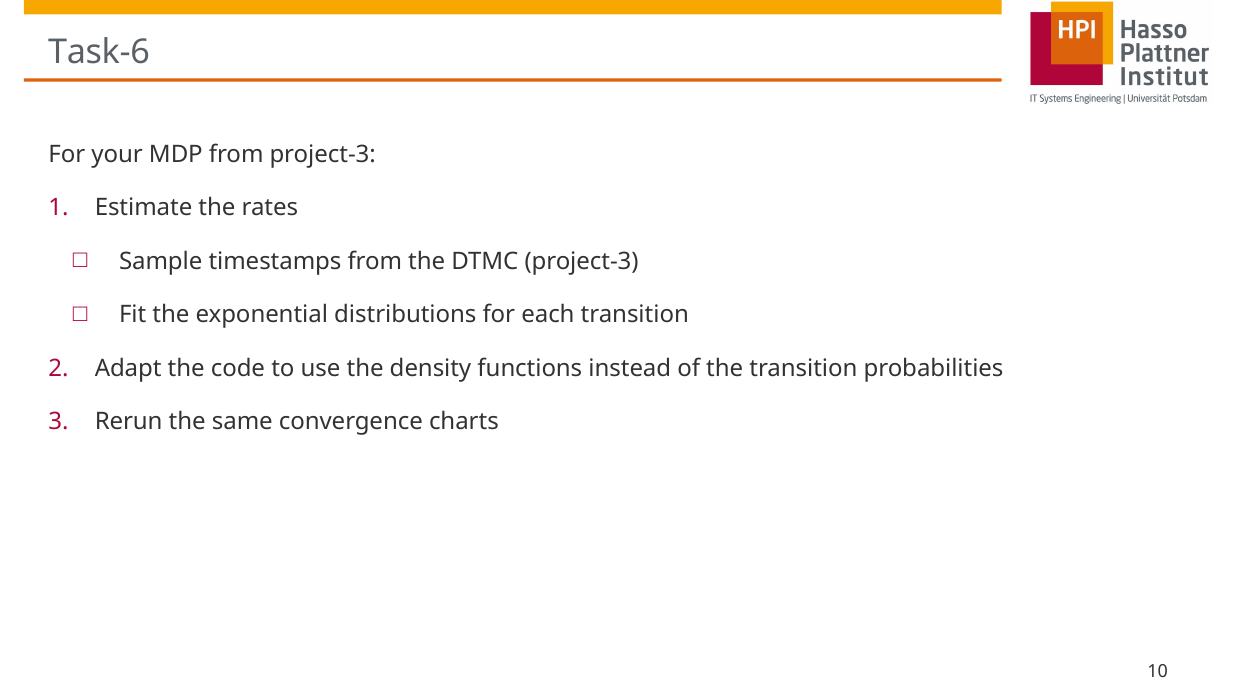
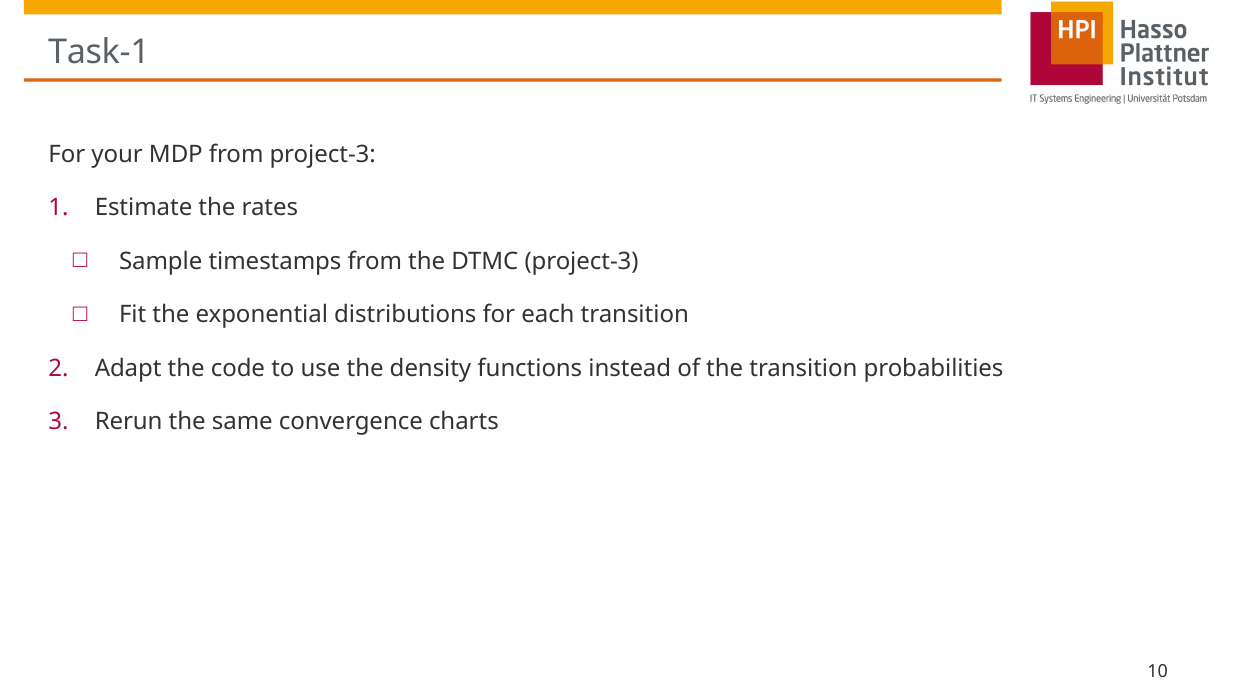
Task-6: Task-6 -> Task-1 (99, 52)
